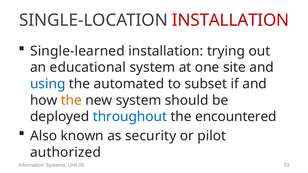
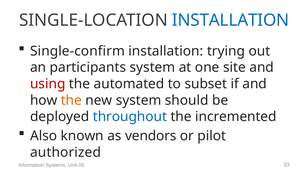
INSTALLATION colour: red -> blue (231, 20)
Single-learned: Single-learned -> Single-confirm (77, 51)
educational: educational -> participants (88, 68)
using colour: blue -> red (48, 84)
encountered: encountered -> incremented (236, 117)
security: security -> vendors (151, 136)
